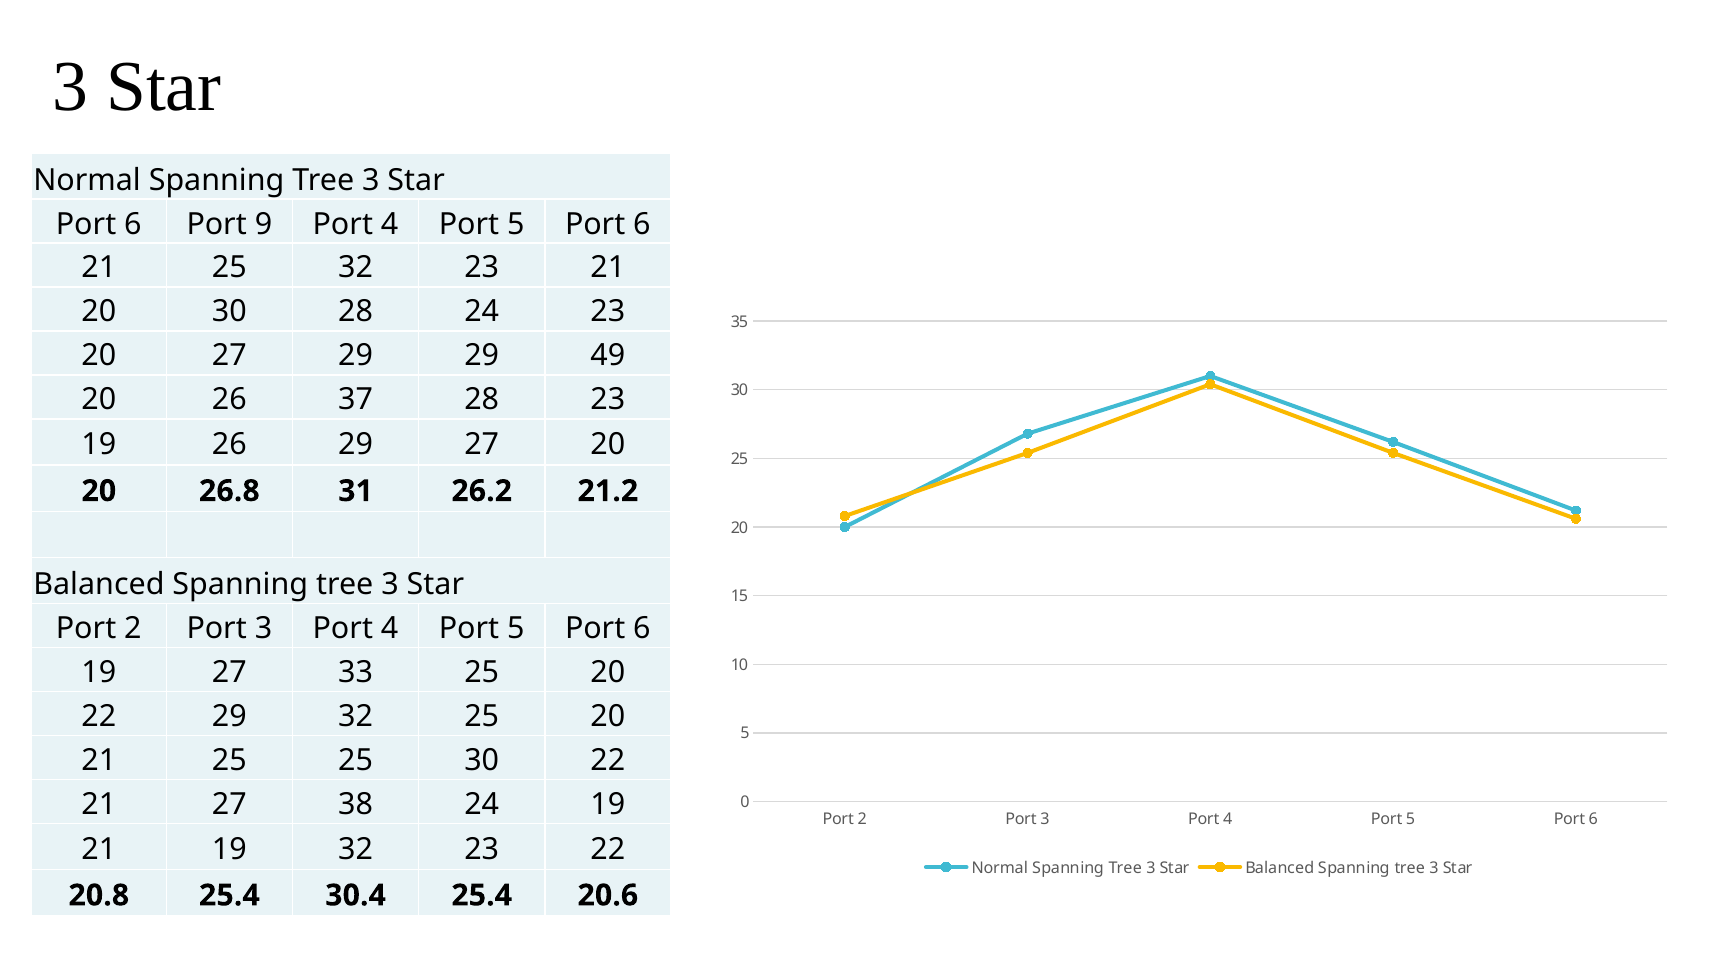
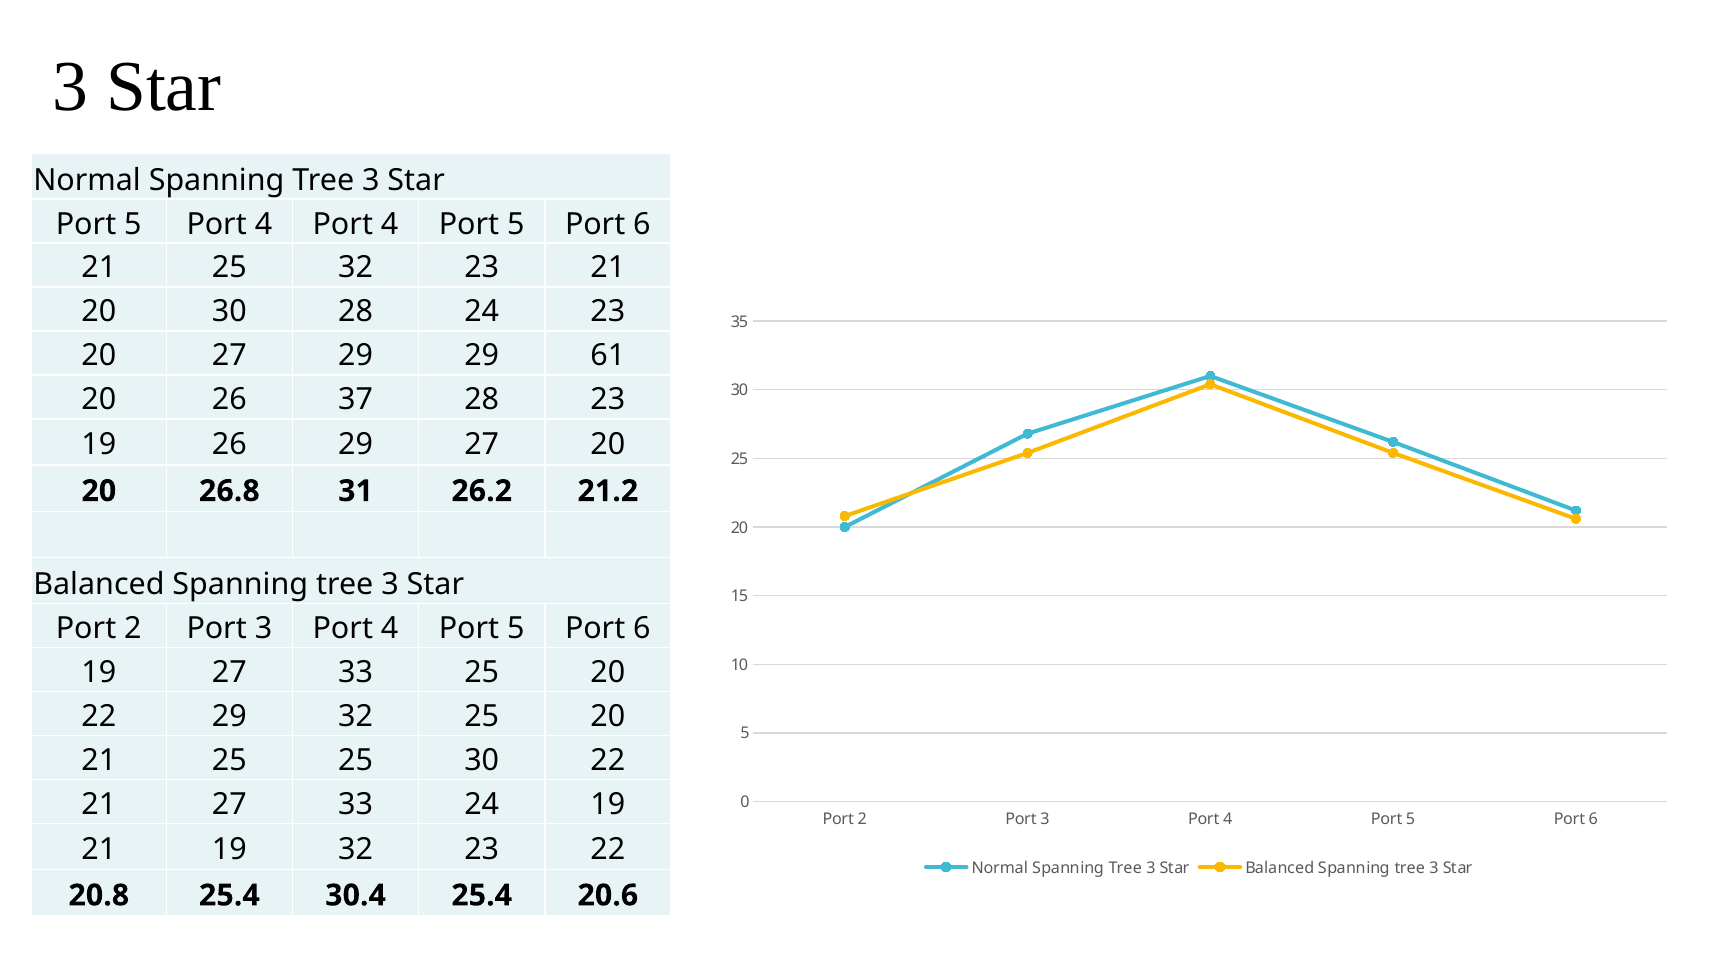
6: 6 -> 5 (133, 224)
9: 9 -> 4 (263, 224)
49: 49 -> 61 (608, 356)
21 27 38: 38 -> 33 (356, 804)
